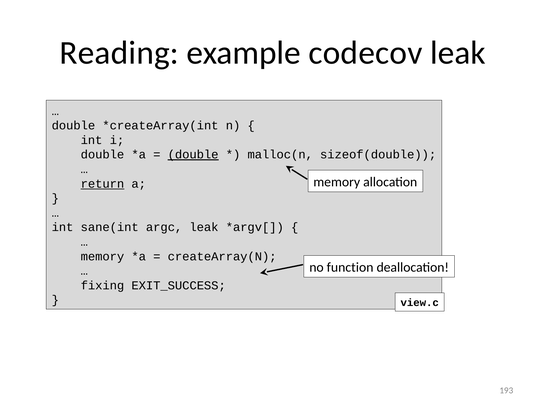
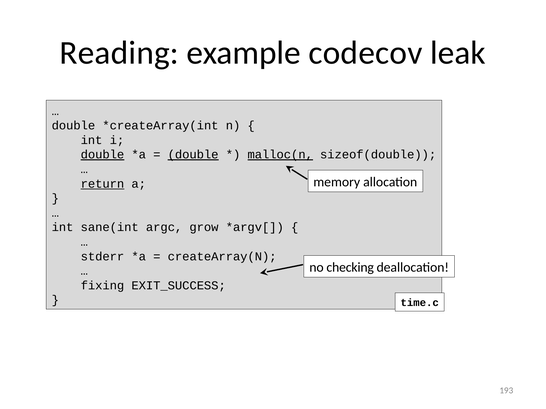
double underline: none -> present (102, 155)
malloc(n underline: none -> present (280, 155)
argc leak: leak -> grow (204, 228)
memory: memory -> stderr (102, 257)
function: function -> checking (350, 268)
view.c: view.c -> time.c (420, 303)
